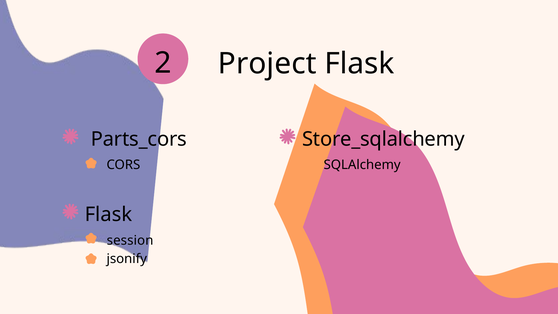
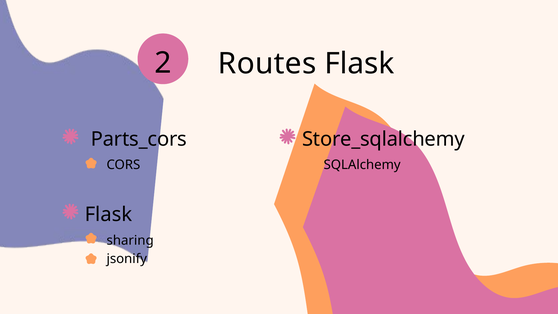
Project: Project -> Routes (267, 64)
session: session -> sharing (130, 240)
